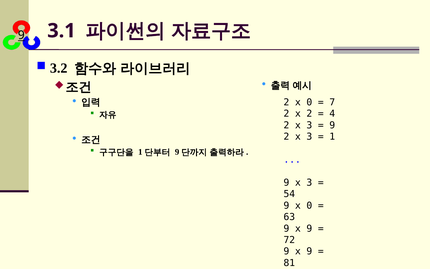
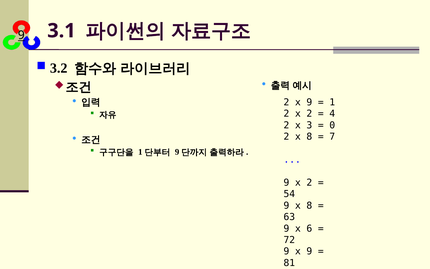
2 x 0: 0 -> 9 (309, 102)
7: 7 -> 1 (332, 102)
9: 9 -> 0 (332, 125)
3: 3 -> 8 (309, 137)
1: 1 -> 7 (332, 137)
9 x 3: 3 -> 2 (309, 182)
9 x 0: 0 -> 8 (309, 205)
9: 9 -> 6 (309, 228)
